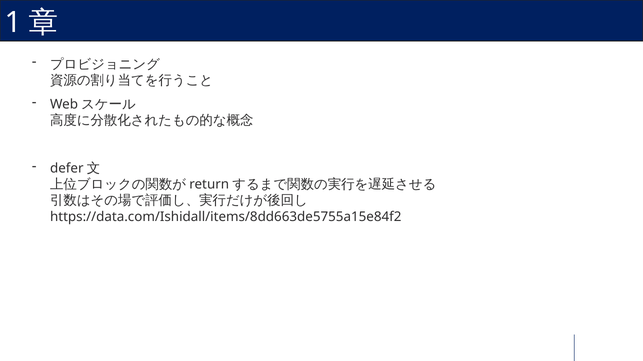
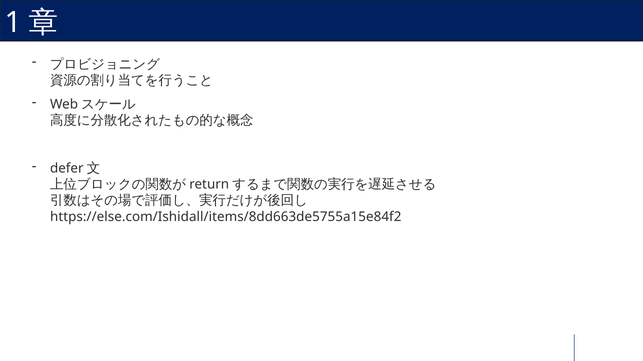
https://data.com/Ishidall/items/8dd663de5755a15e84f2: https://data.com/Ishidall/items/8dd663de5755a15e84f2 -> https://else.com/Ishidall/items/8dd663de5755a15e84f2 (226, 217)
